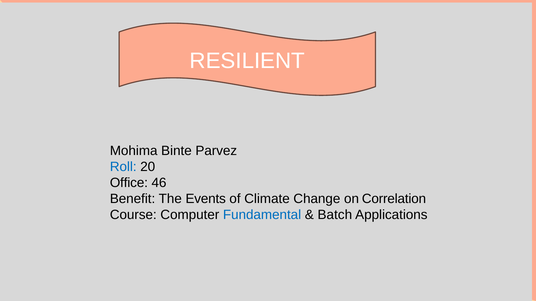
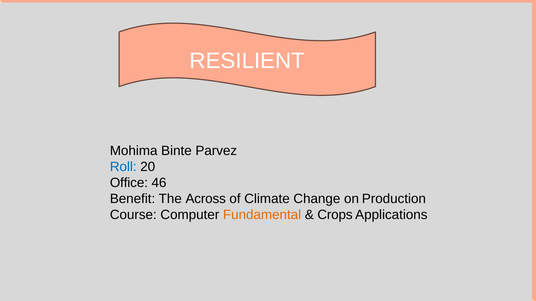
Events: Events -> Across (206, 199)
Correlation: Correlation -> Production (394, 199)
Fundamental colour: blue -> orange (262, 215)
Batch: Batch -> Crops (335, 215)
